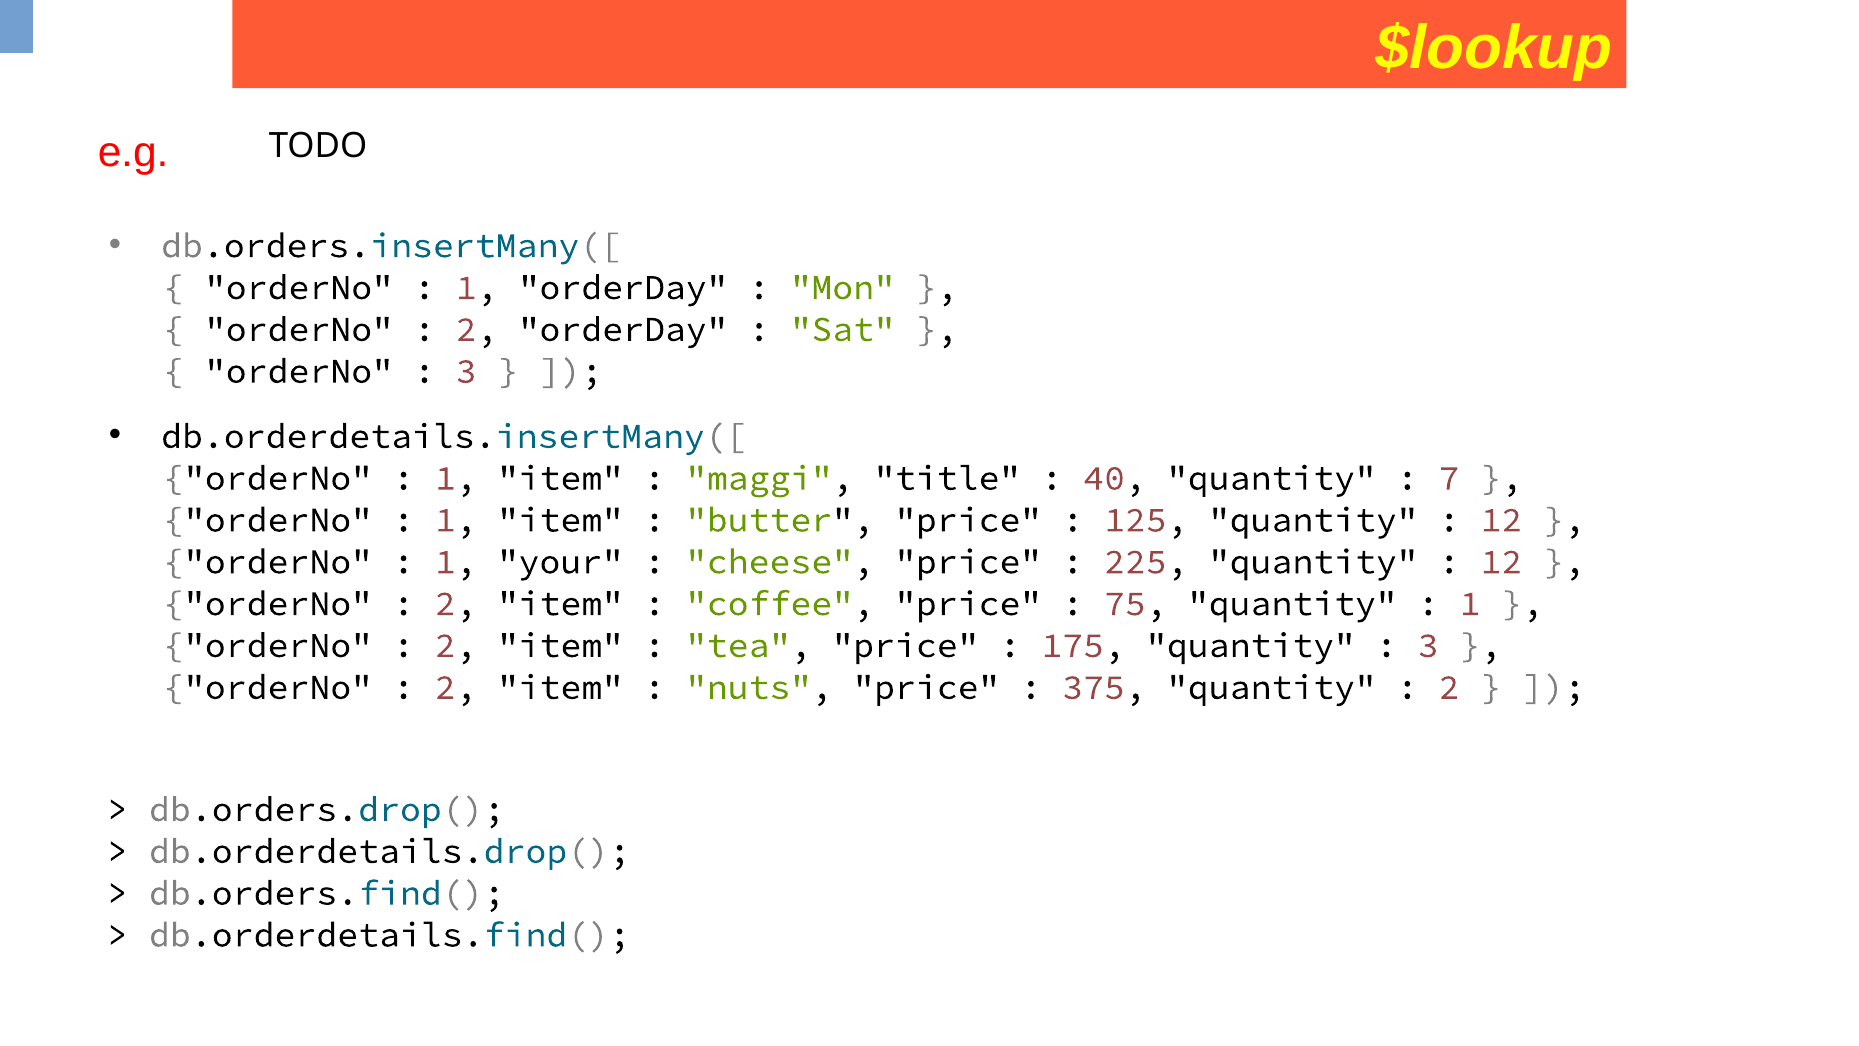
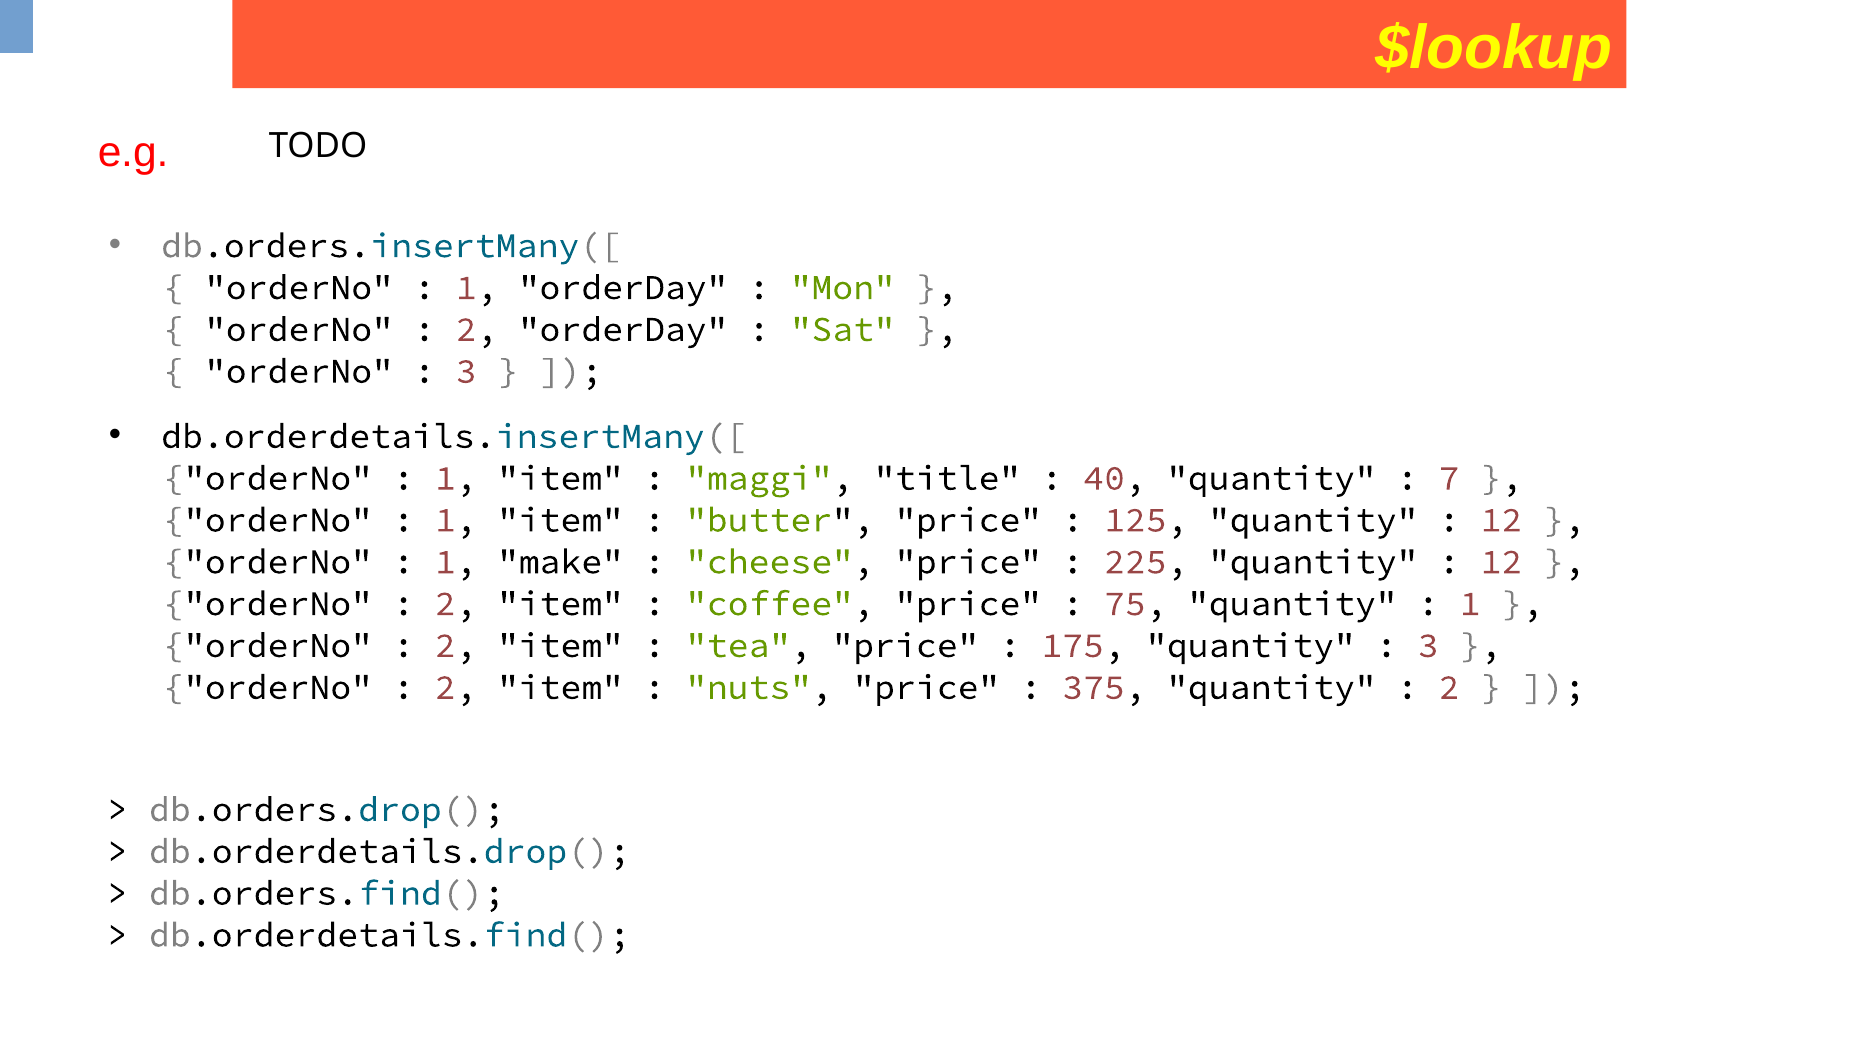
your: your -> make (560, 562)
